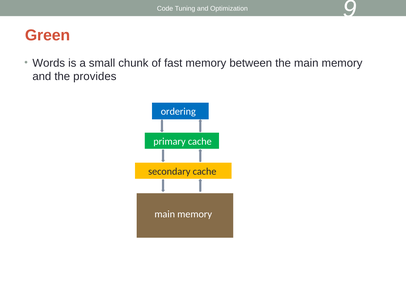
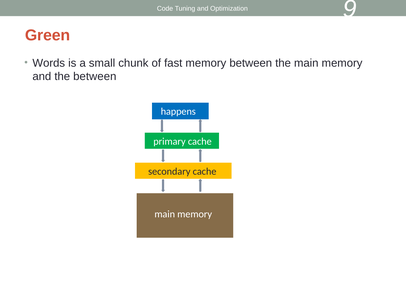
the provides: provides -> between (95, 77)
ordering: ordering -> happens (178, 112)
